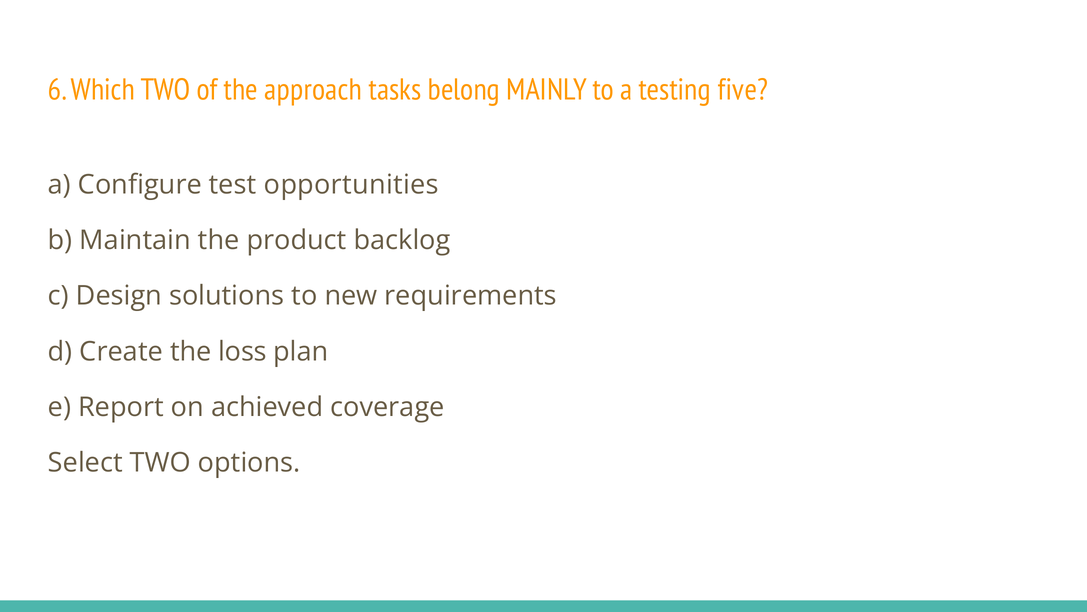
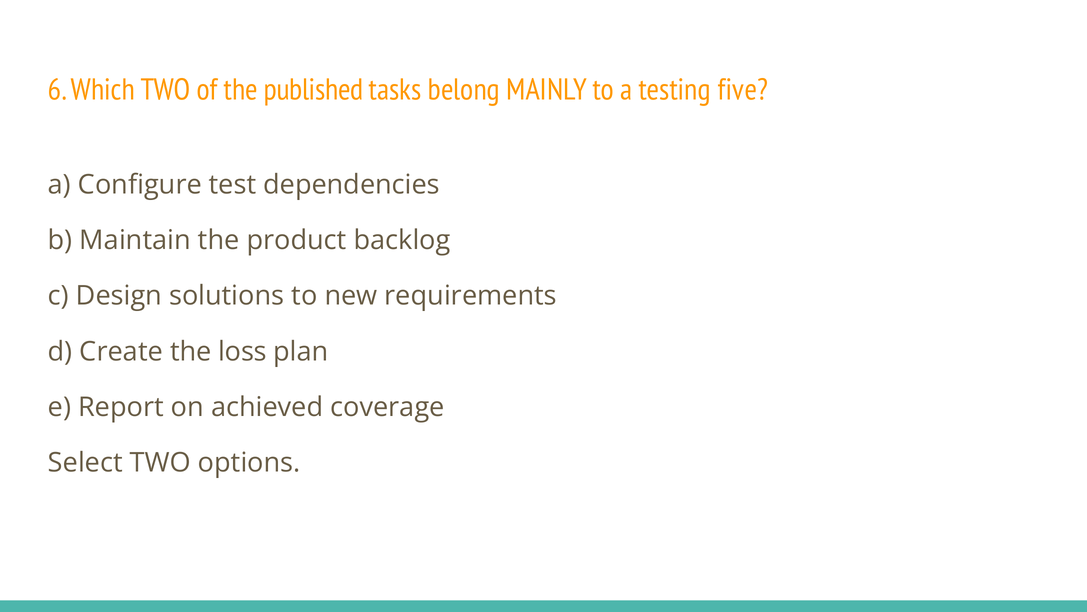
approach: approach -> published (314, 89)
opportunities: opportunities -> dependencies (352, 185)
